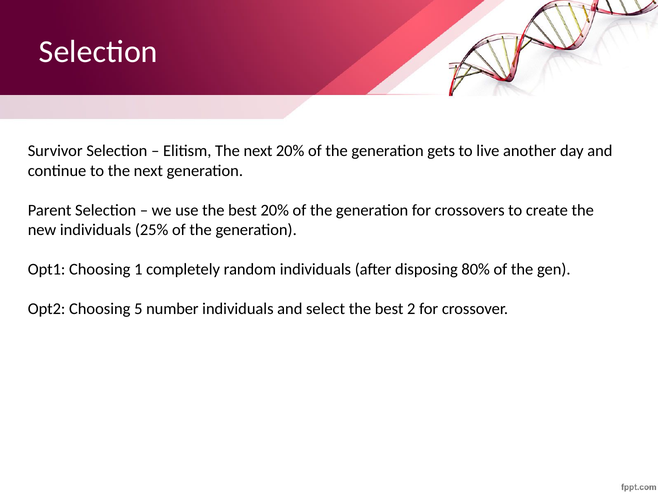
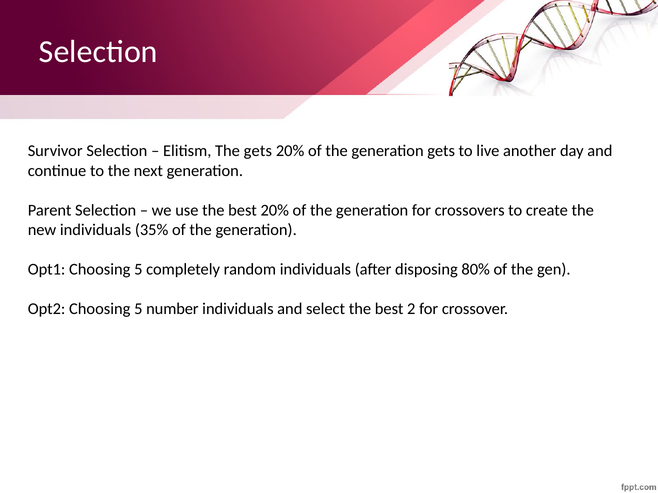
Elitism The next: next -> gets (258, 151)
25%: 25% -> 35% (152, 230)
Opt1 Choosing 1: 1 -> 5 (138, 270)
